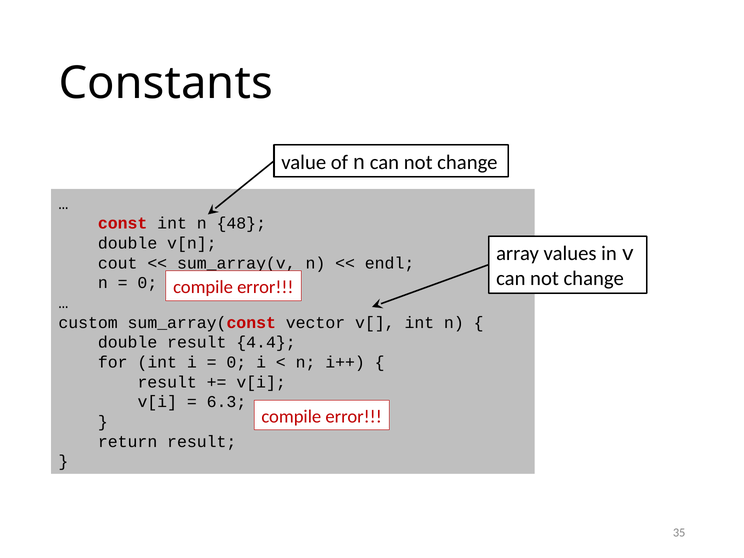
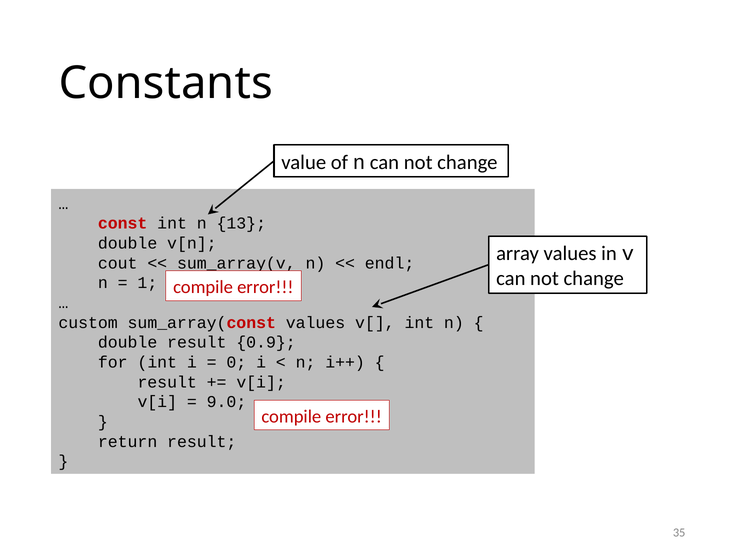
48: 48 -> 13 (241, 223)
0: 0 -> 1 (147, 283)
sum_array(const vector: vector -> values (316, 323)
4.4: 4.4 -> 0.9 (266, 342)
6.3: 6.3 -> 9.0 (226, 402)
